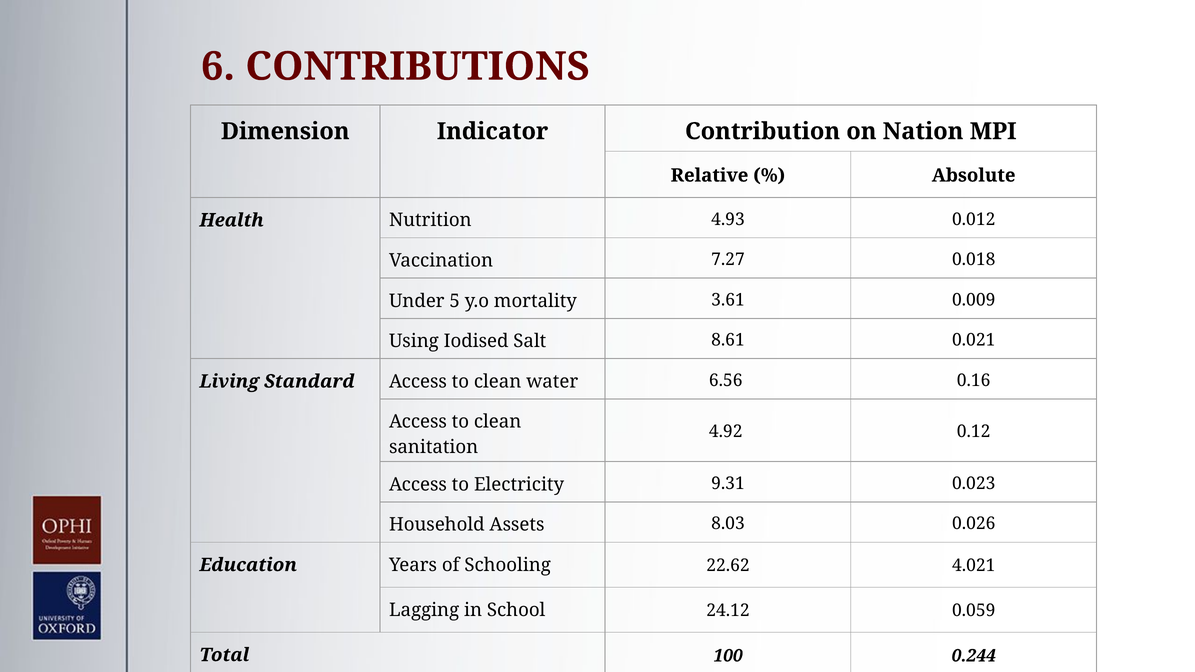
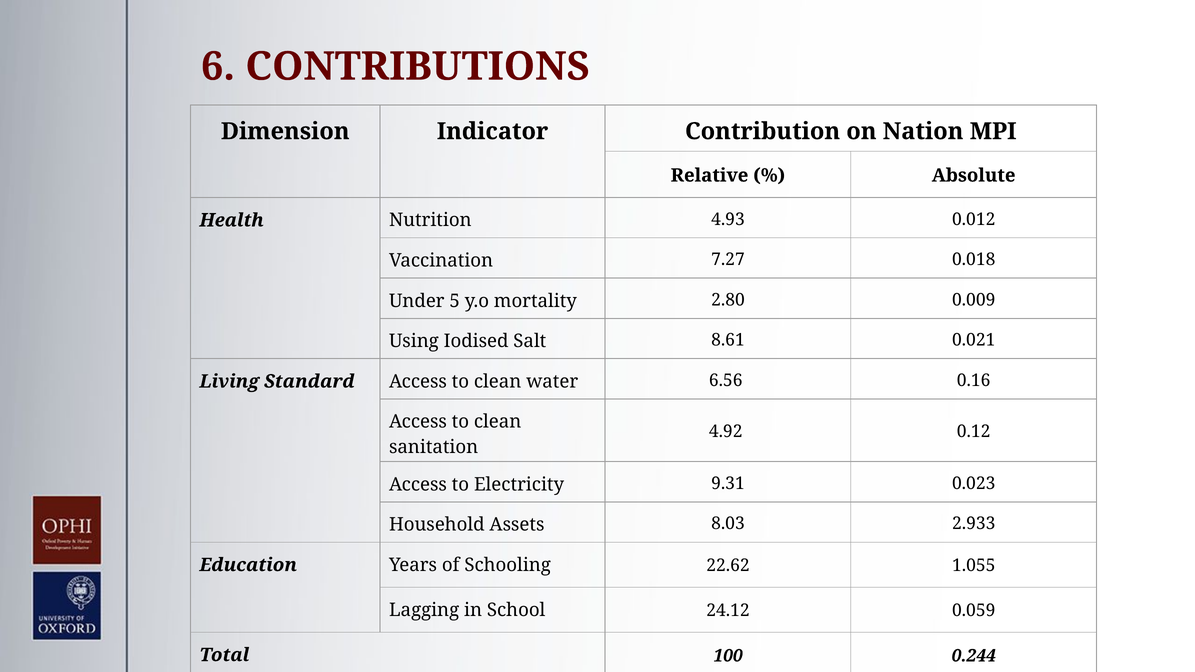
3.61: 3.61 -> 2.80 (728, 300)
0.026: 0.026 -> 2.933 (974, 524)
4.021: 4.021 -> 1.055 (974, 566)
